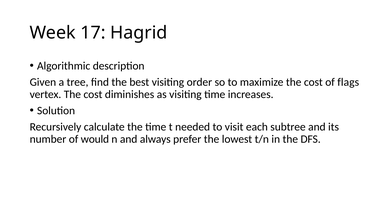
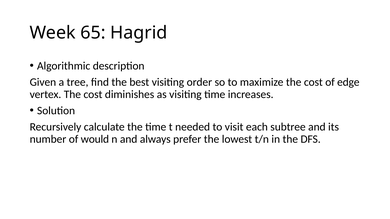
17: 17 -> 65 (93, 33)
flags: flags -> edge (348, 82)
